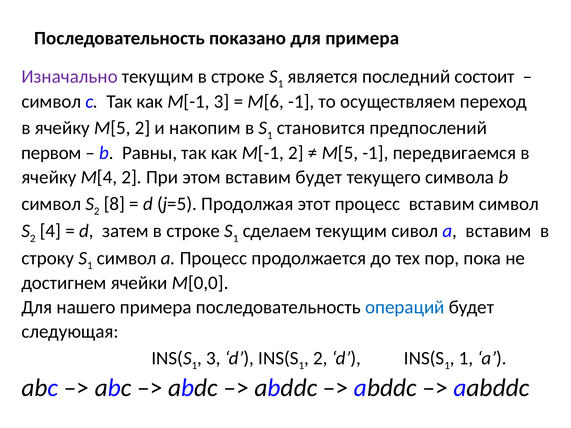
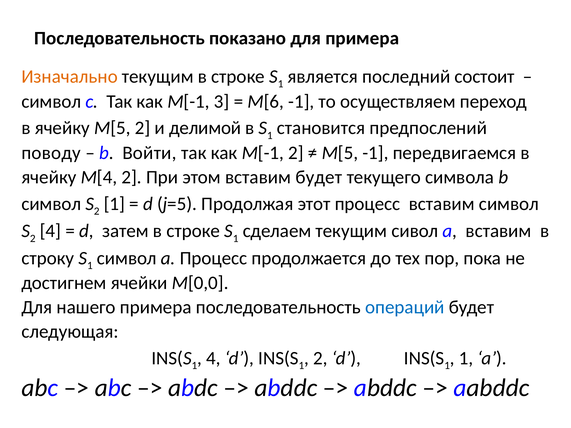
Изначально colour: purple -> orange (70, 77)
накопим: накопим -> делимой (205, 128)
первом: первом -> поводу (51, 153)
Равны: Равны -> Войти (149, 153)
2 8: 8 -> 1 (114, 204)
3: 3 -> 4 (213, 359)
